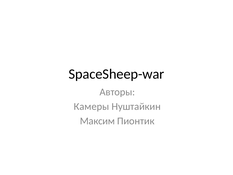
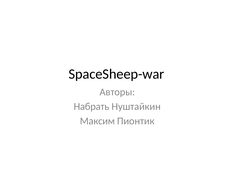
Камеры: Камеры -> Набрать (92, 106)
